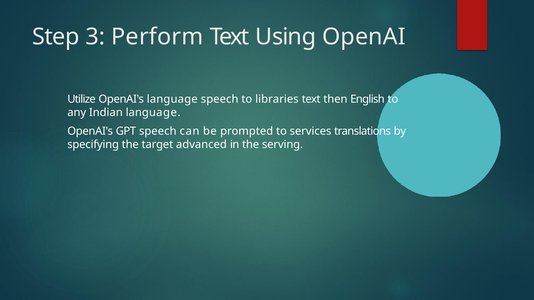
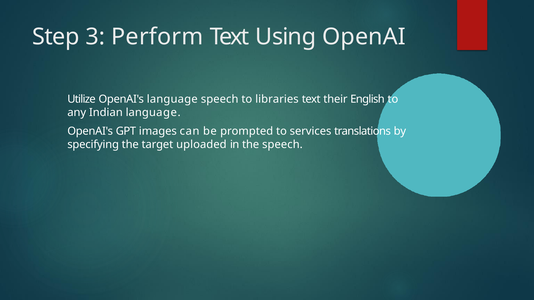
then: then -> their (335, 99)
GPT speech: speech -> images (158, 131)
advanced: advanced -> uploaded (201, 145)
the serving: serving -> speech (282, 145)
